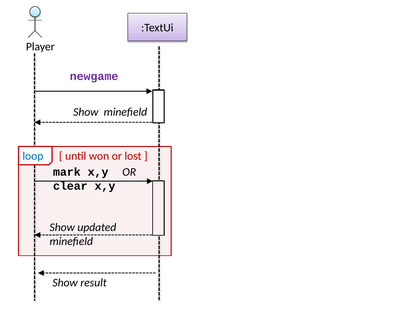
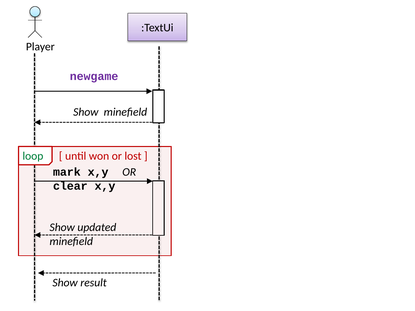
loop colour: blue -> green (33, 156)
